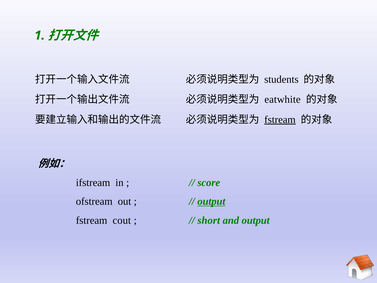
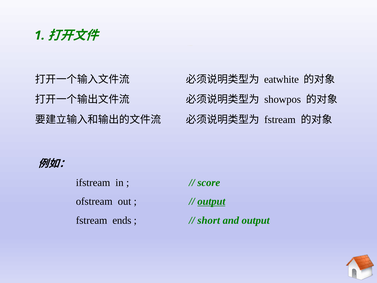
students: students -> eatwhite (281, 79)
eatwhite: eatwhite -> showpos (283, 99)
fstream underline: present -> none (280, 119)
cout: cout -> ends (122, 220)
